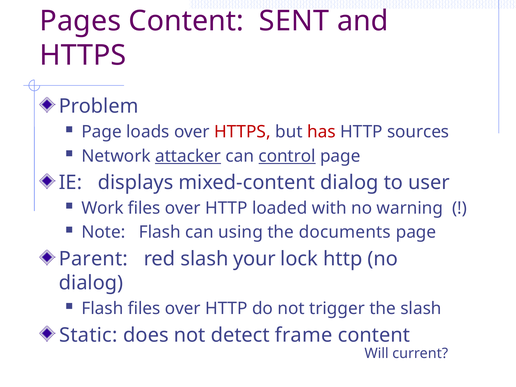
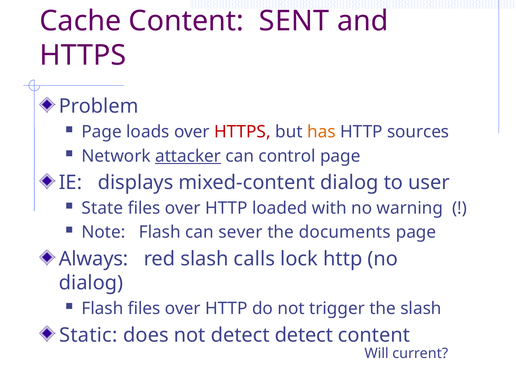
Pages: Pages -> Cache (80, 21)
has colour: red -> orange (321, 132)
control underline: present -> none (287, 156)
Work: Work -> State (102, 208)
using: using -> sever (240, 232)
Parent: Parent -> Always (94, 259)
your: your -> calls (254, 259)
detect frame: frame -> detect (304, 335)
